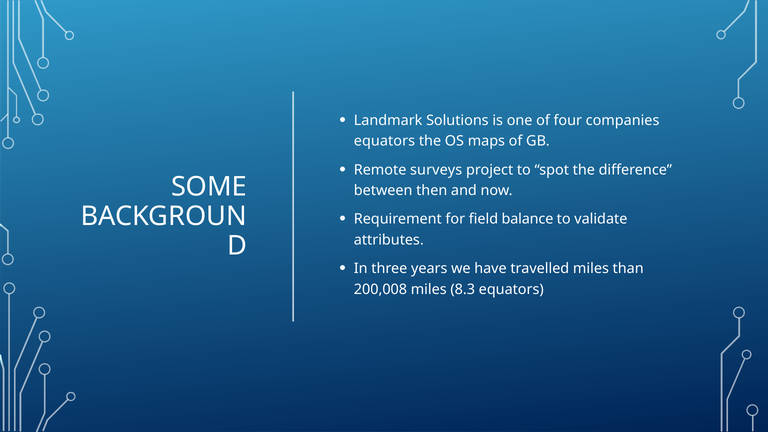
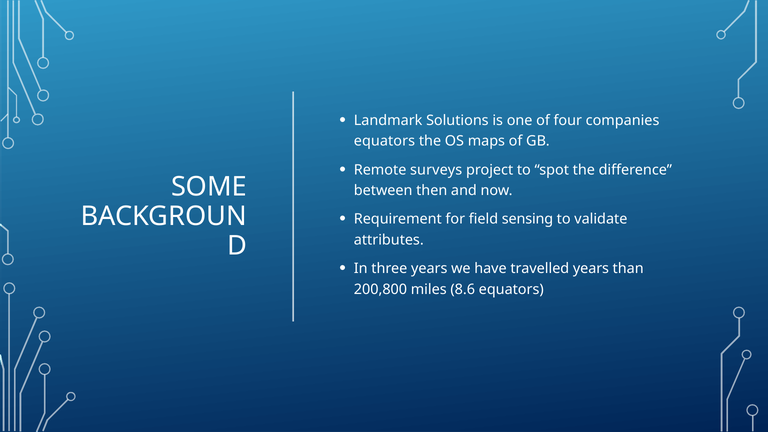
balance: balance -> sensing (527, 219)
travelled miles: miles -> years (591, 269)
200,008: 200,008 -> 200,800 (380, 289)
8.3: 8.3 -> 8.6 (463, 289)
